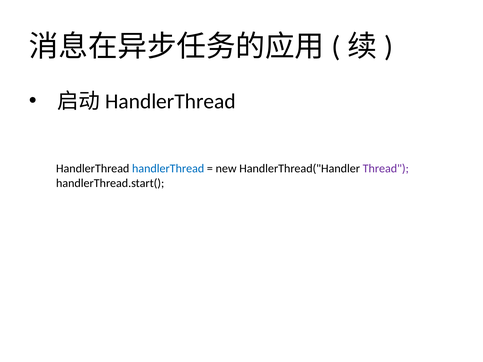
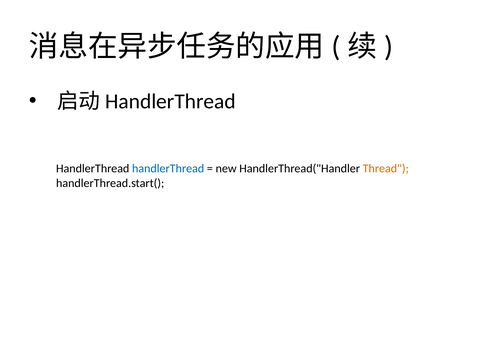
Thread colour: purple -> orange (386, 169)
